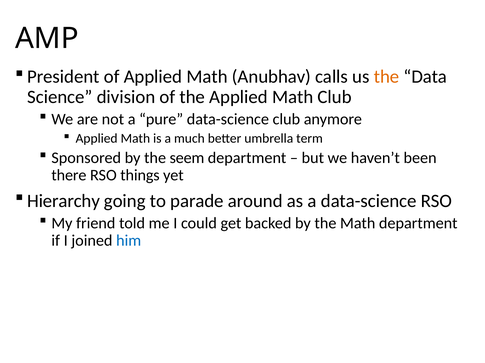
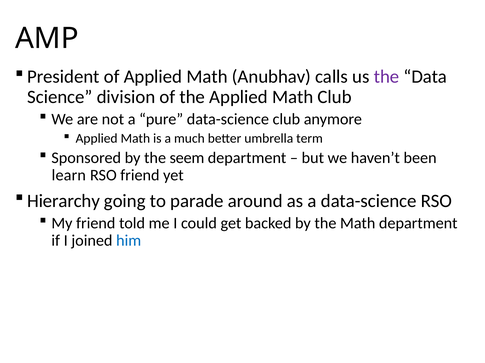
the colour: orange -> purple (387, 77)
there: there -> learn (69, 176)
RSO things: things -> friend (140, 176)
